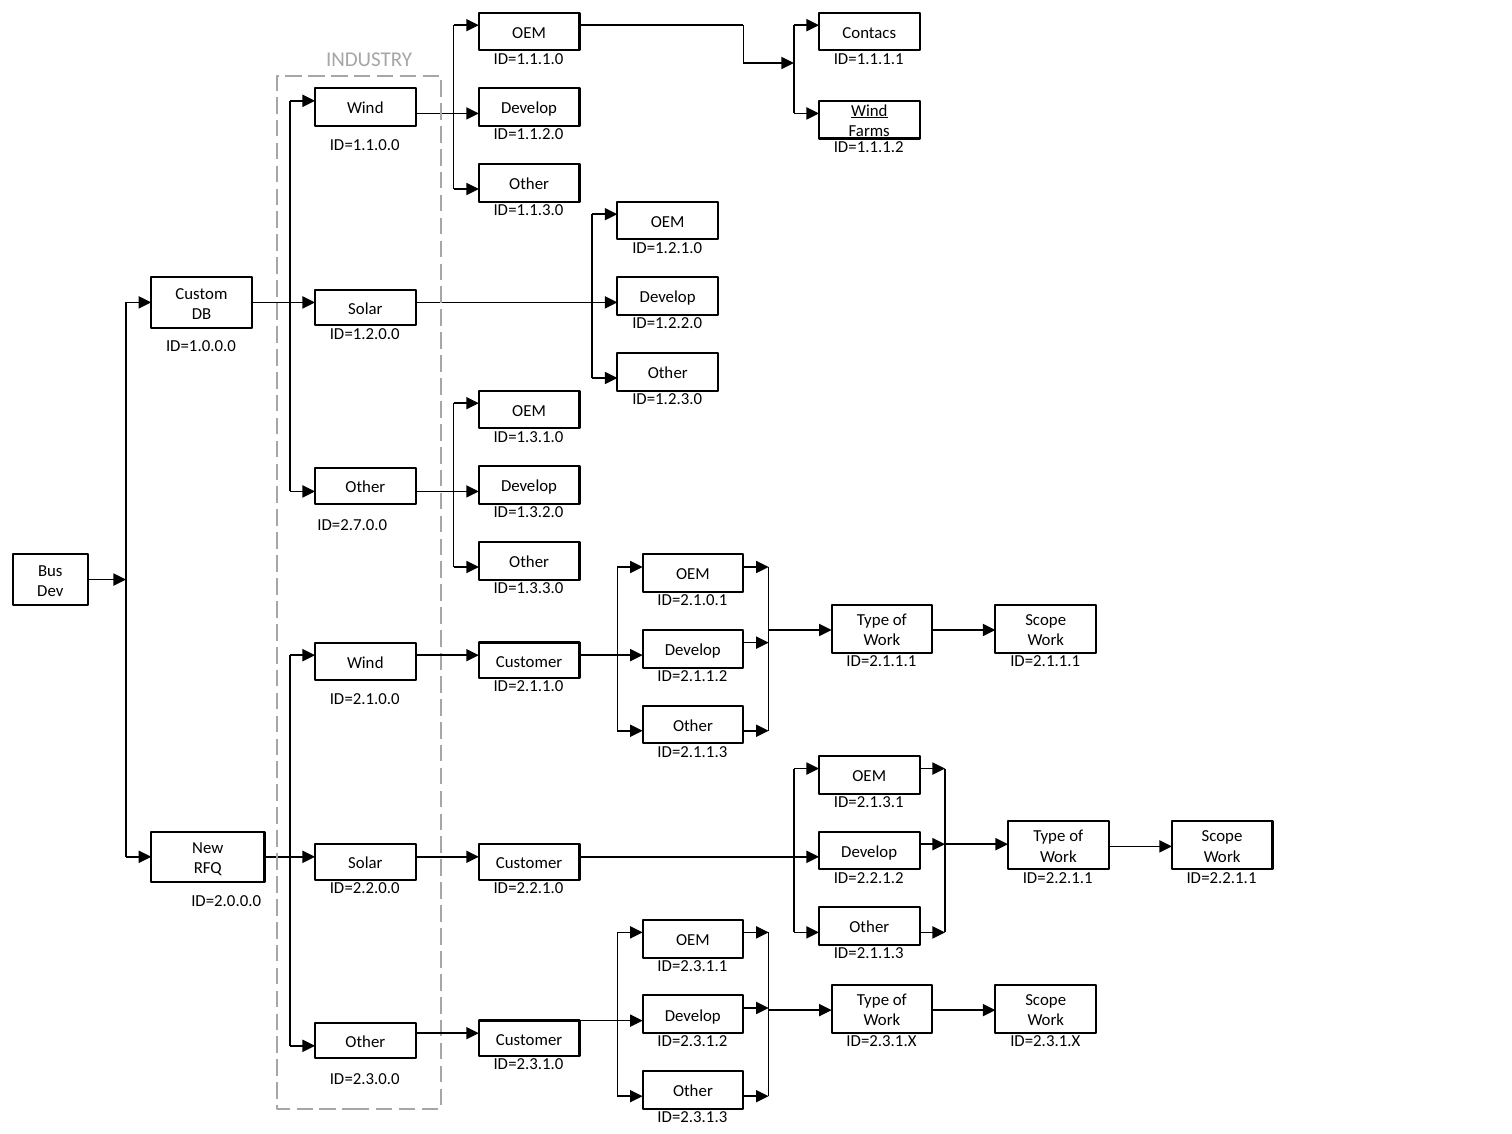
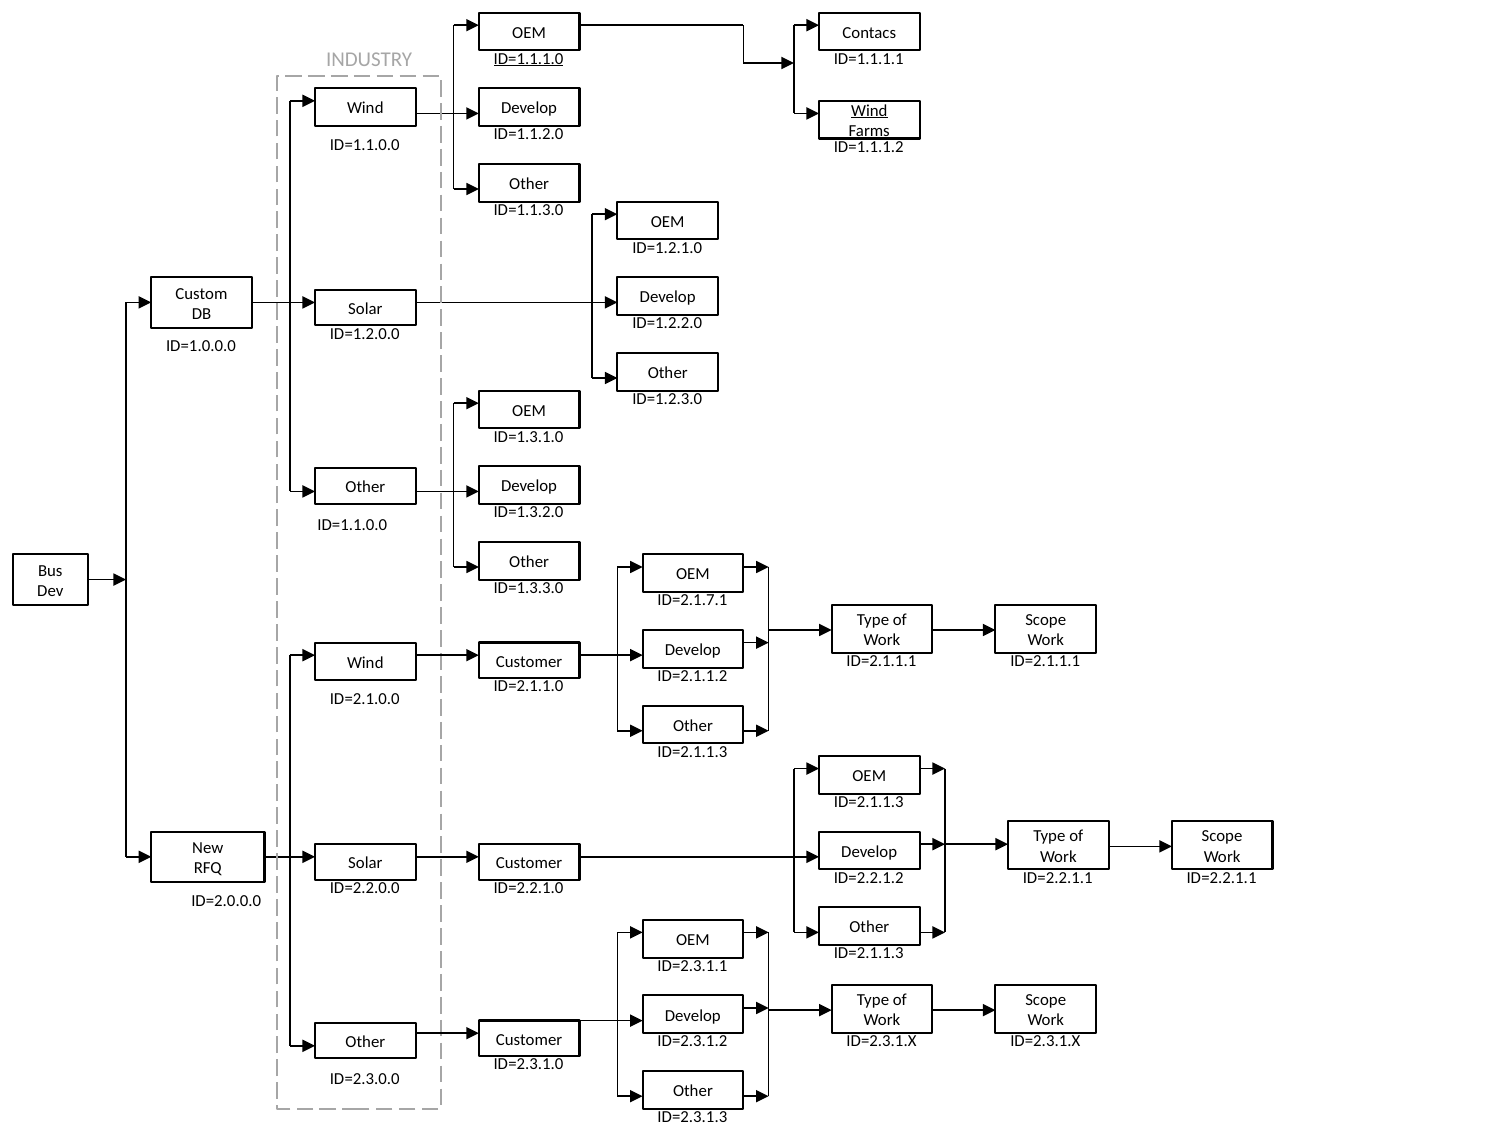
ID=1.1.1.0 underline: none -> present (529, 59)
ID=2.7.0.0: ID=2.7.0.0 -> ID=1.1.0.0 (352, 525)
ID=2.1.0.1: ID=2.1.0.1 -> ID=2.1.7.1 (692, 600)
ID=2.1.3.1: ID=2.1.3.1 -> ID=2.1.1.3 (869, 802)
